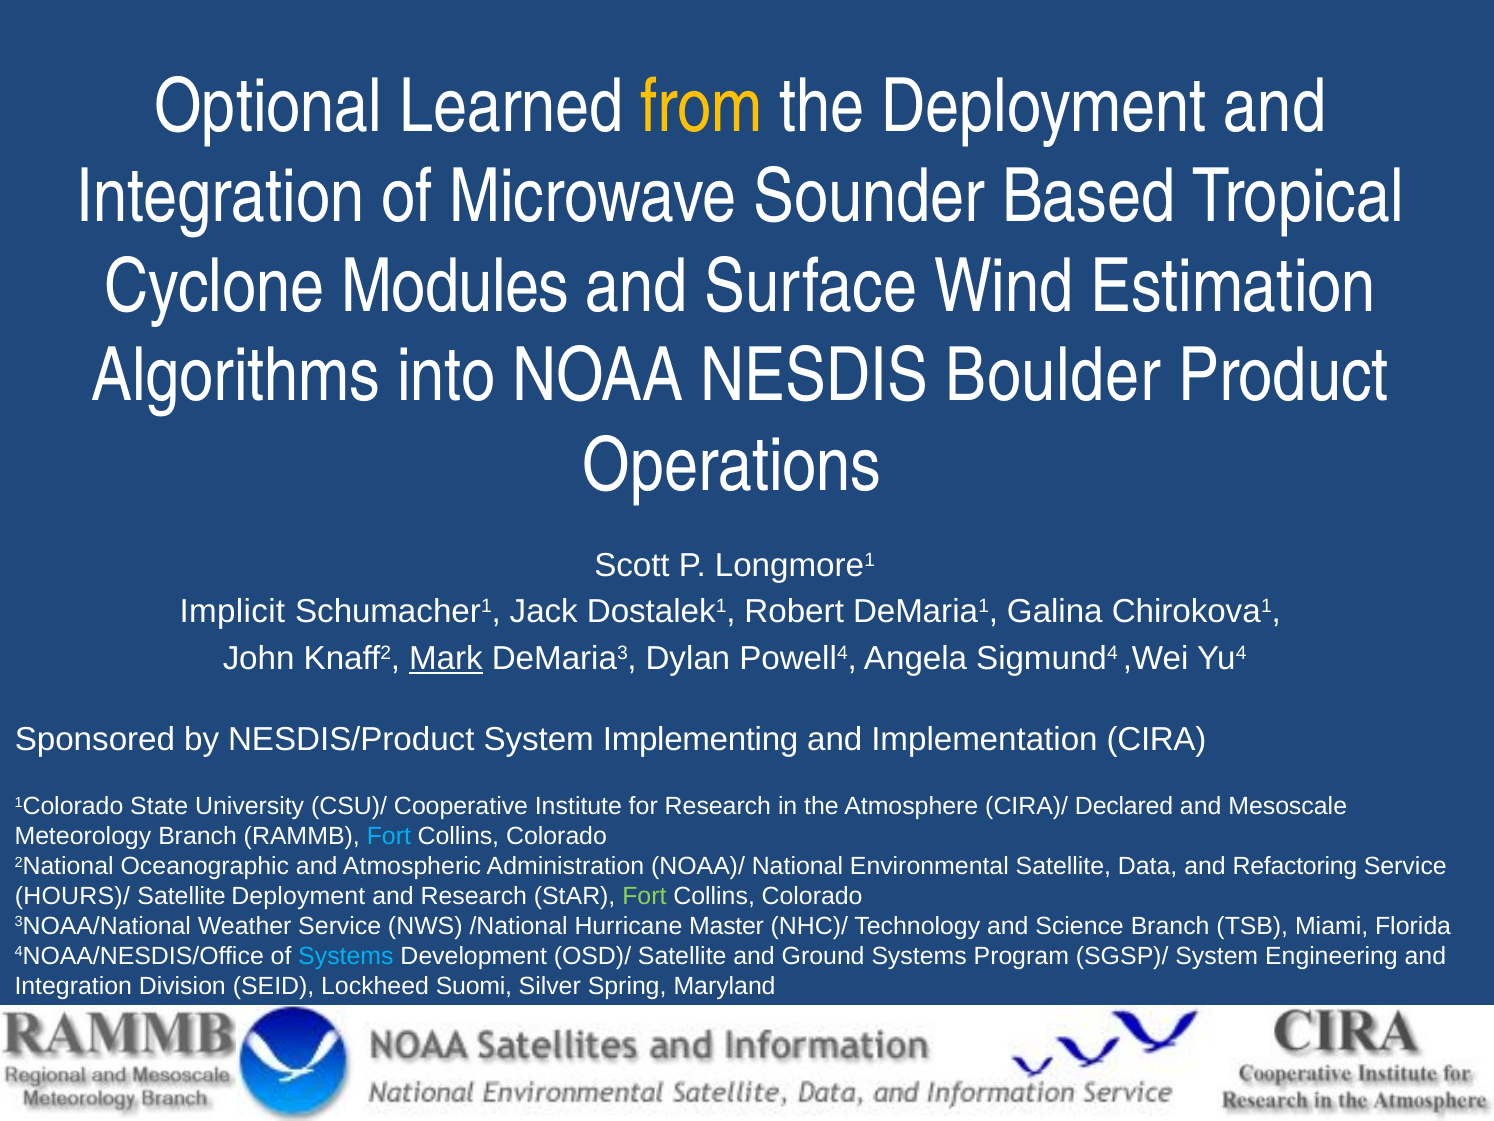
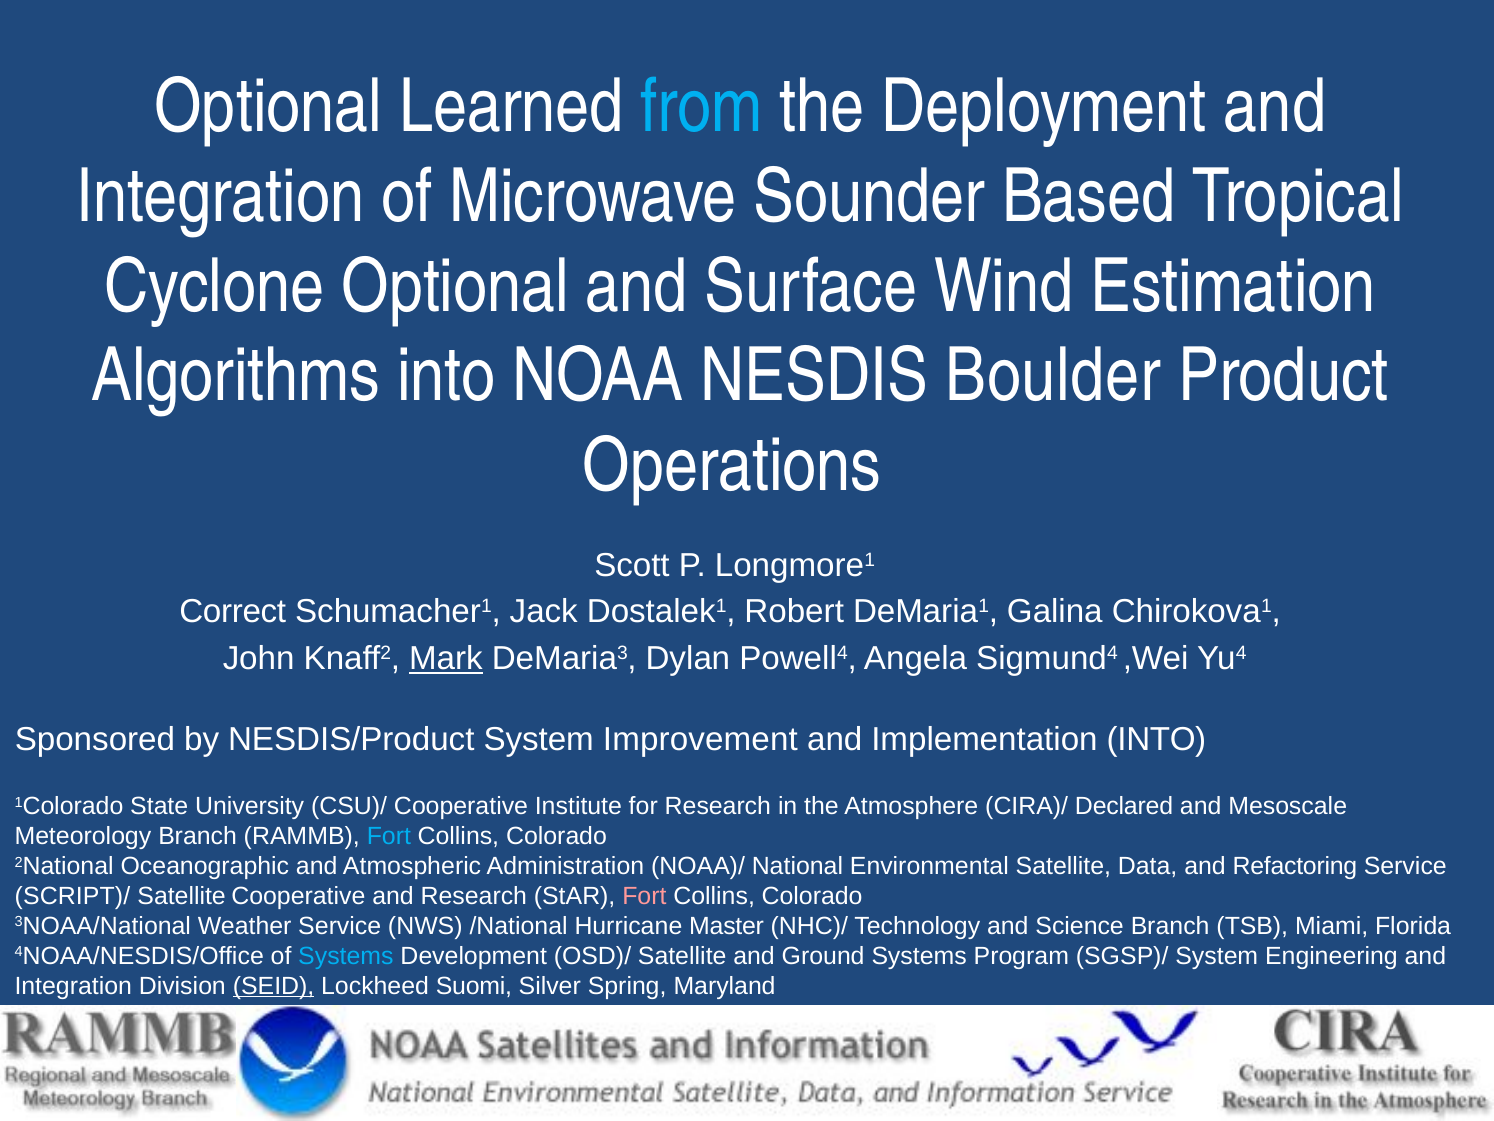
from colour: yellow -> light blue (702, 107)
Cyclone Modules: Modules -> Optional (455, 286)
Implicit: Implicit -> Correct (233, 612)
Implementing: Implementing -> Improvement (700, 739)
Implementation CIRA: CIRA -> INTO (1156, 739)
HOURS)/: HOURS)/ -> SCRIPT)/ (72, 896)
Satellite Deployment: Deployment -> Cooperative (298, 896)
Fort colour: light green -> pink (644, 896)
SEID underline: none -> present (274, 985)
